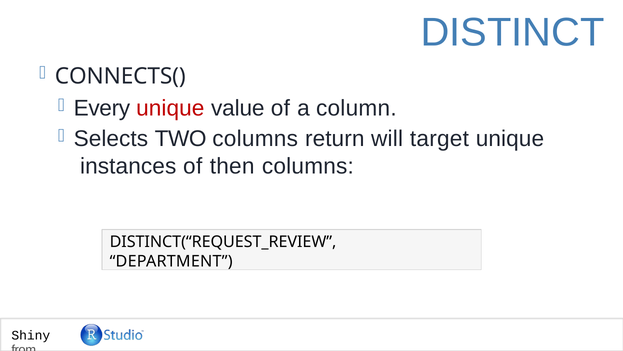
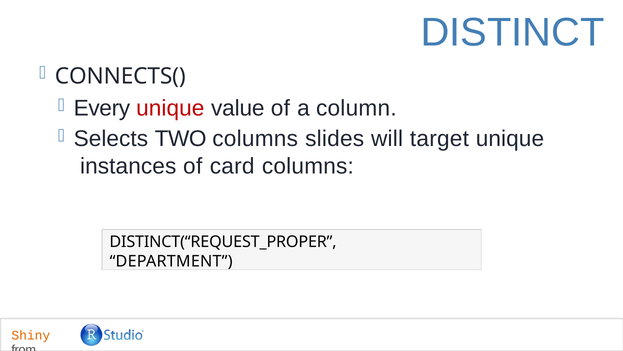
return: return -> slides (335, 139)
then: then -> card (232, 166)
DISTINCT(“REQUEST_REVIEW: DISTINCT(“REQUEST_REVIEW -> DISTINCT(“REQUEST_PROPER (223, 242)
Shiny colour: black -> orange (31, 335)
